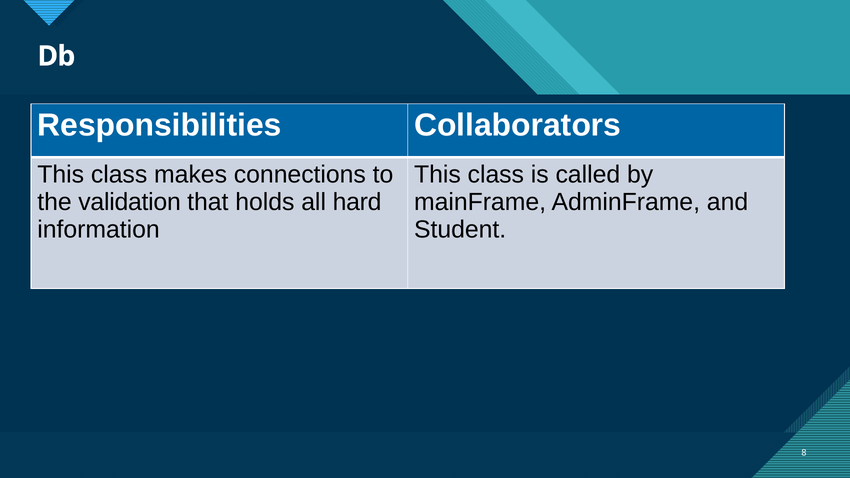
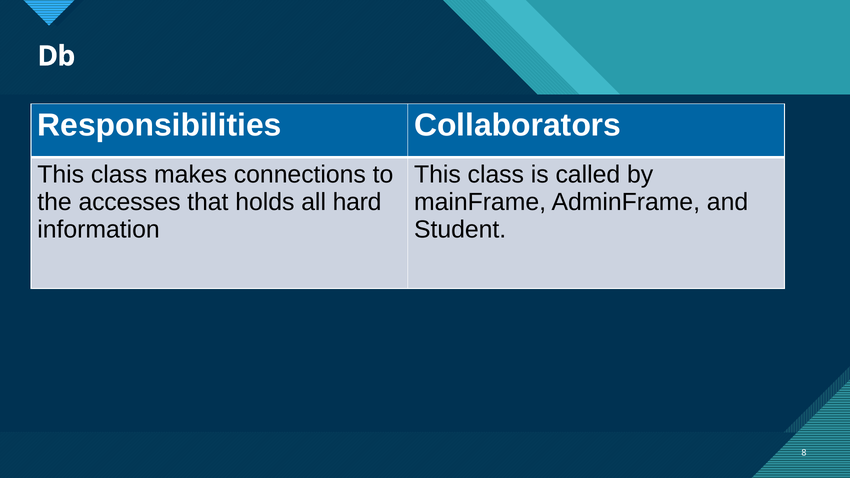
validation: validation -> accesses (130, 202)
